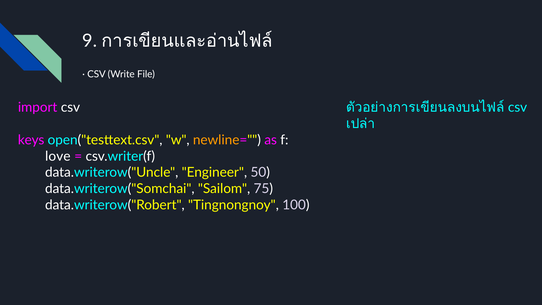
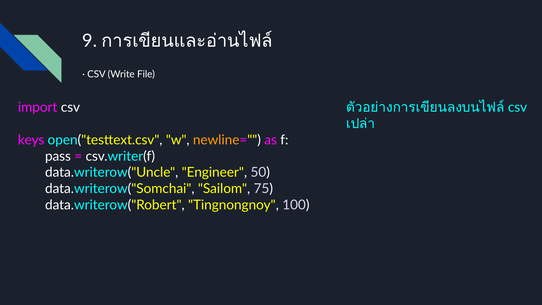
love: love -> pass (58, 156)
